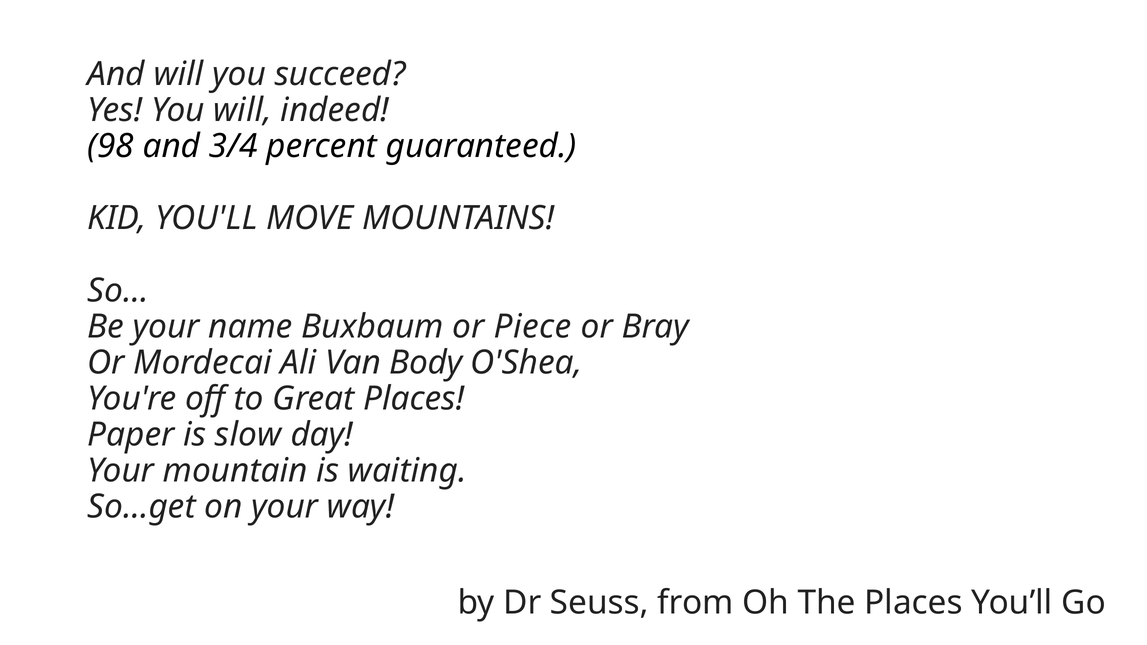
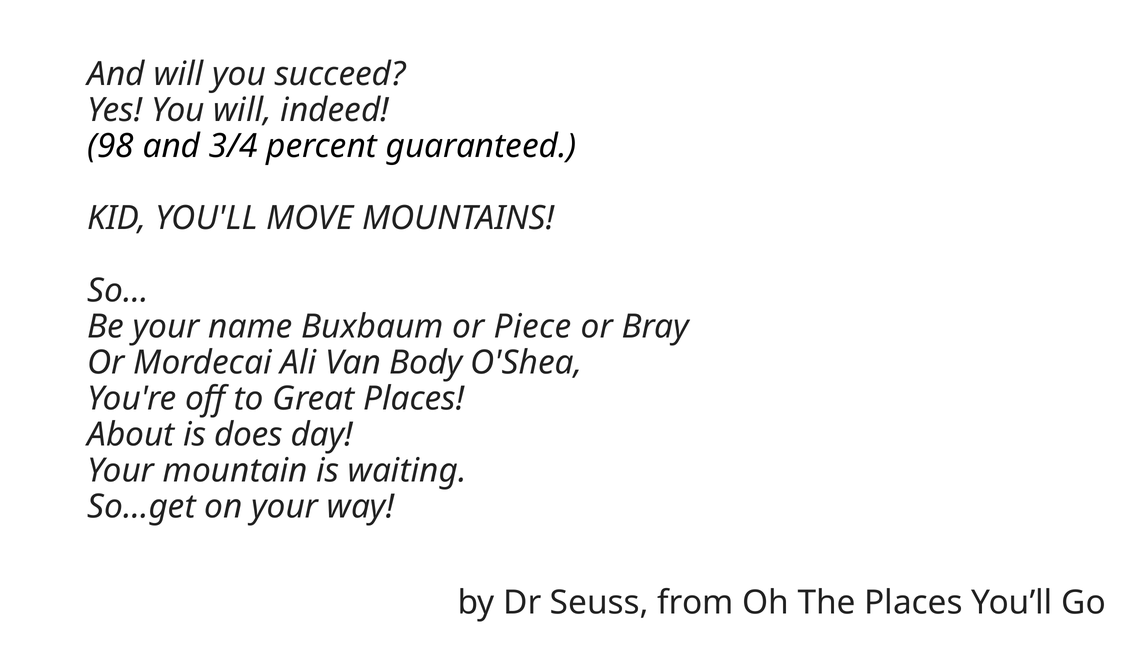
Paper: Paper -> About (131, 435)
slow: slow -> does (249, 435)
